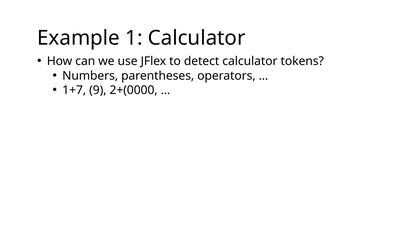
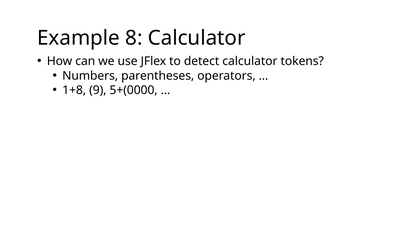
1: 1 -> 8 (134, 38)
1+7: 1+7 -> 1+8 (74, 90)
2+(0000: 2+(0000 -> 5+(0000 (134, 90)
